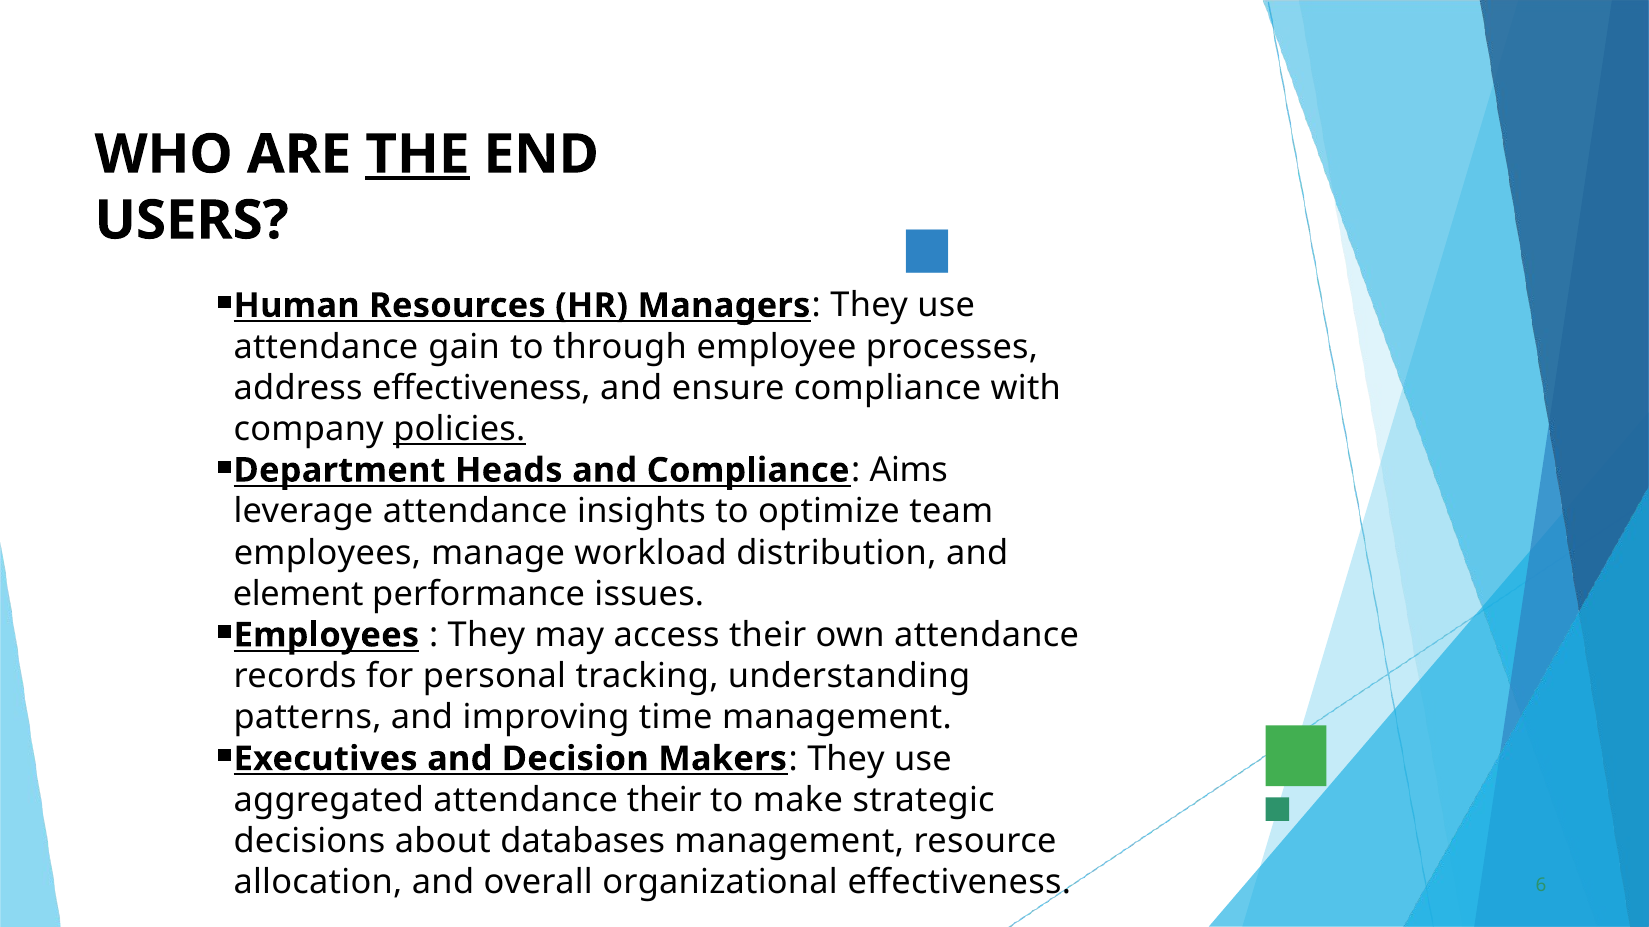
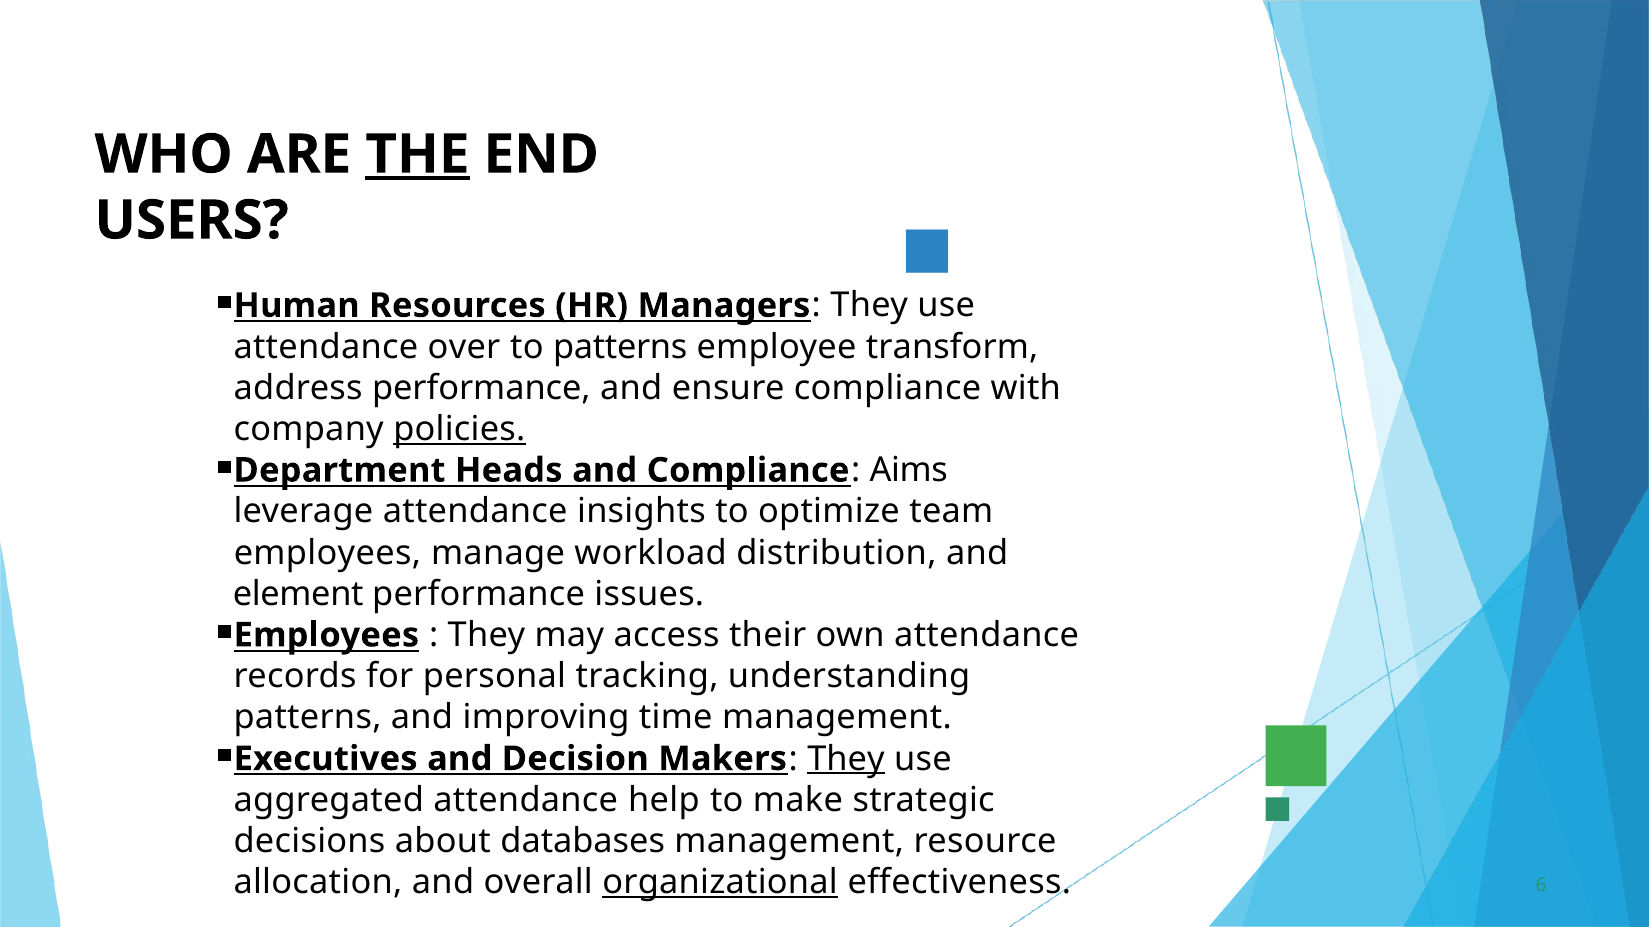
gain: gain -> over (464, 347)
to through: through -> patterns (620, 347)
processes: processes -> transform (952, 347)
address effectiveness: effectiveness -> performance (481, 388)
They underline: none -> present (846, 759)
attendance their: their -> help (664, 800)
organizational underline: none -> present (720, 883)
